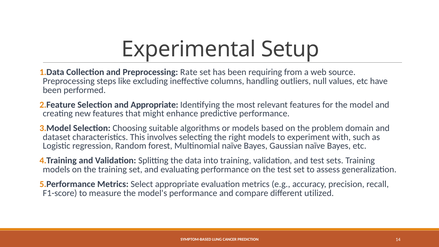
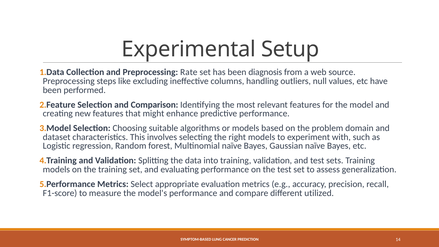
requiring: requiring -> diagnosis (265, 72)
and Appropriate: Appropriate -> Comparison (154, 105)
